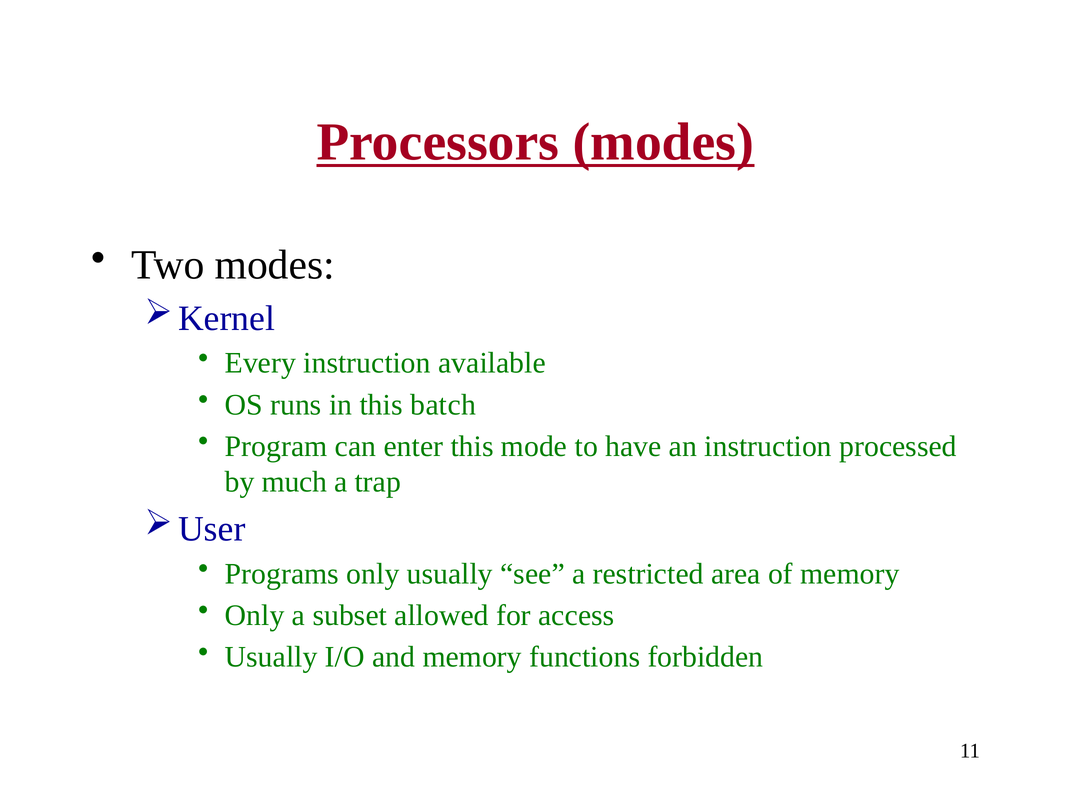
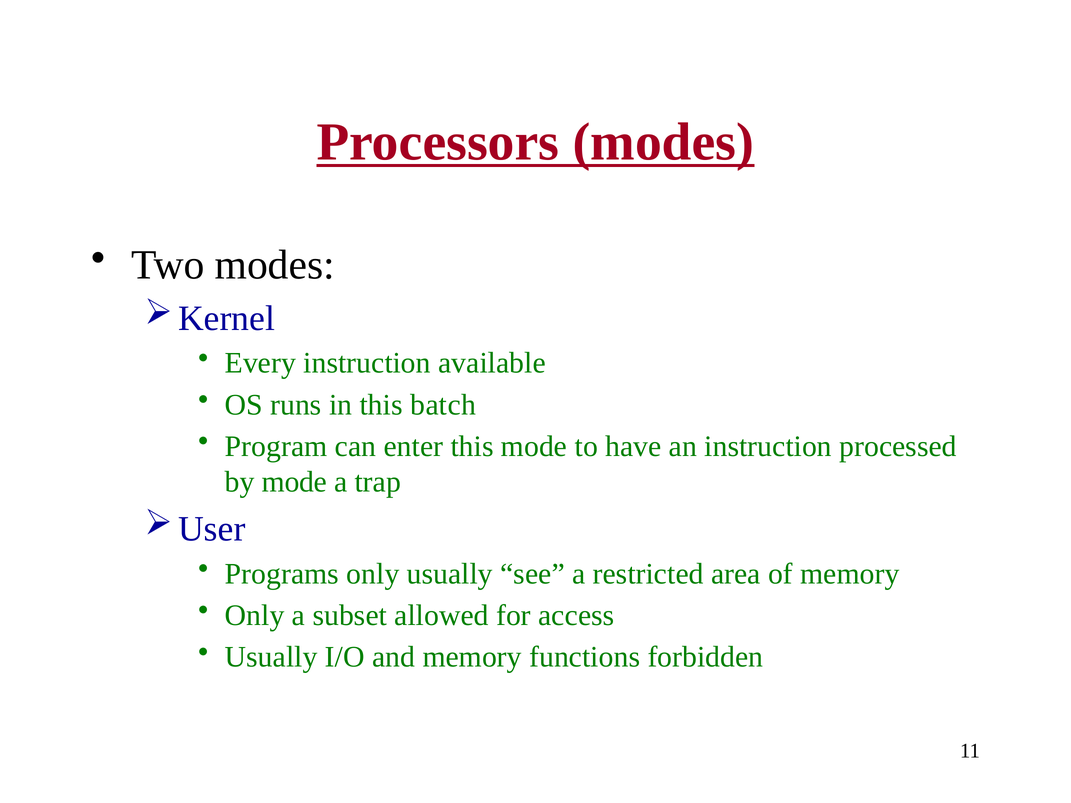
by much: much -> mode (295, 482)
